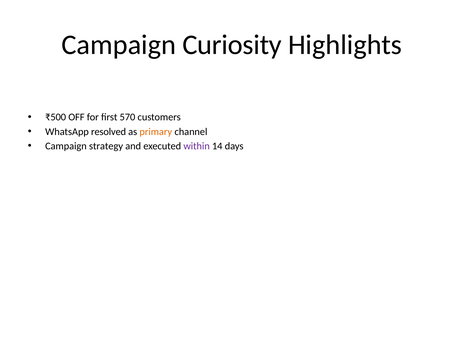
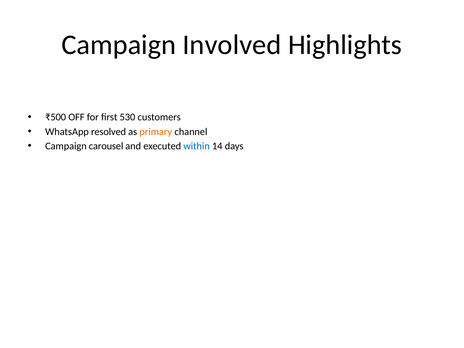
Curiosity: Curiosity -> Involved (232, 45)
570: 570 -> 530 (127, 117)
strategy: strategy -> carousel (106, 146)
within colour: purple -> blue (197, 146)
